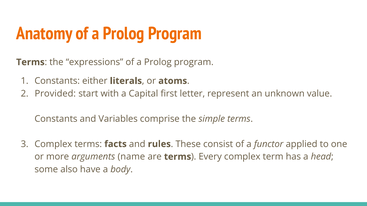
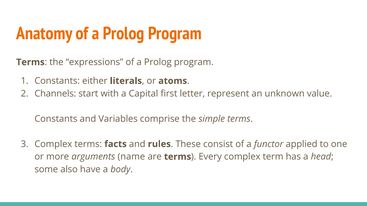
Provided: Provided -> Channels (55, 94)
